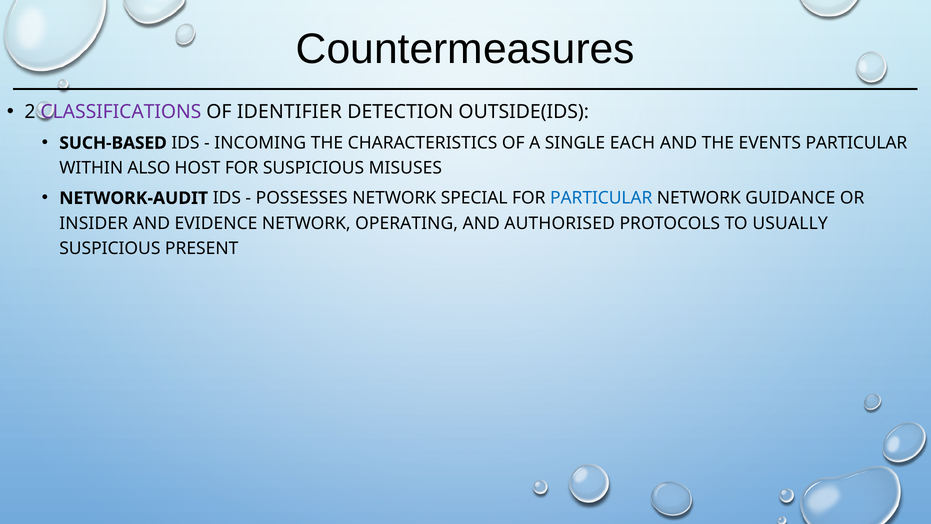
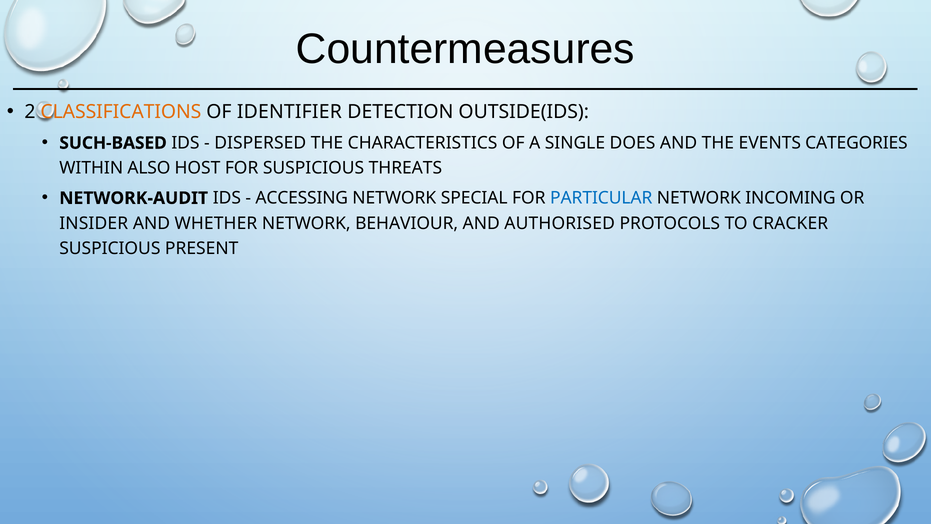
CLASSIFICATIONS colour: purple -> orange (121, 112)
INCOMING: INCOMING -> DISPERSED (260, 143)
EACH: EACH -> DOES (633, 143)
EVENTS PARTICULAR: PARTICULAR -> CATEGORIES (856, 143)
MISUSES: MISUSES -> THREATS (405, 168)
POSSESSES: POSSESSES -> ACCESSING (302, 198)
GUIDANCE: GUIDANCE -> INCOMING (790, 198)
EVIDENCE: EVIDENCE -> WHETHER (216, 223)
OPERATING: OPERATING -> BEHAVIOUR (407, 223)
USUALLY: USUALLY -> CRACKER (790, 223)
